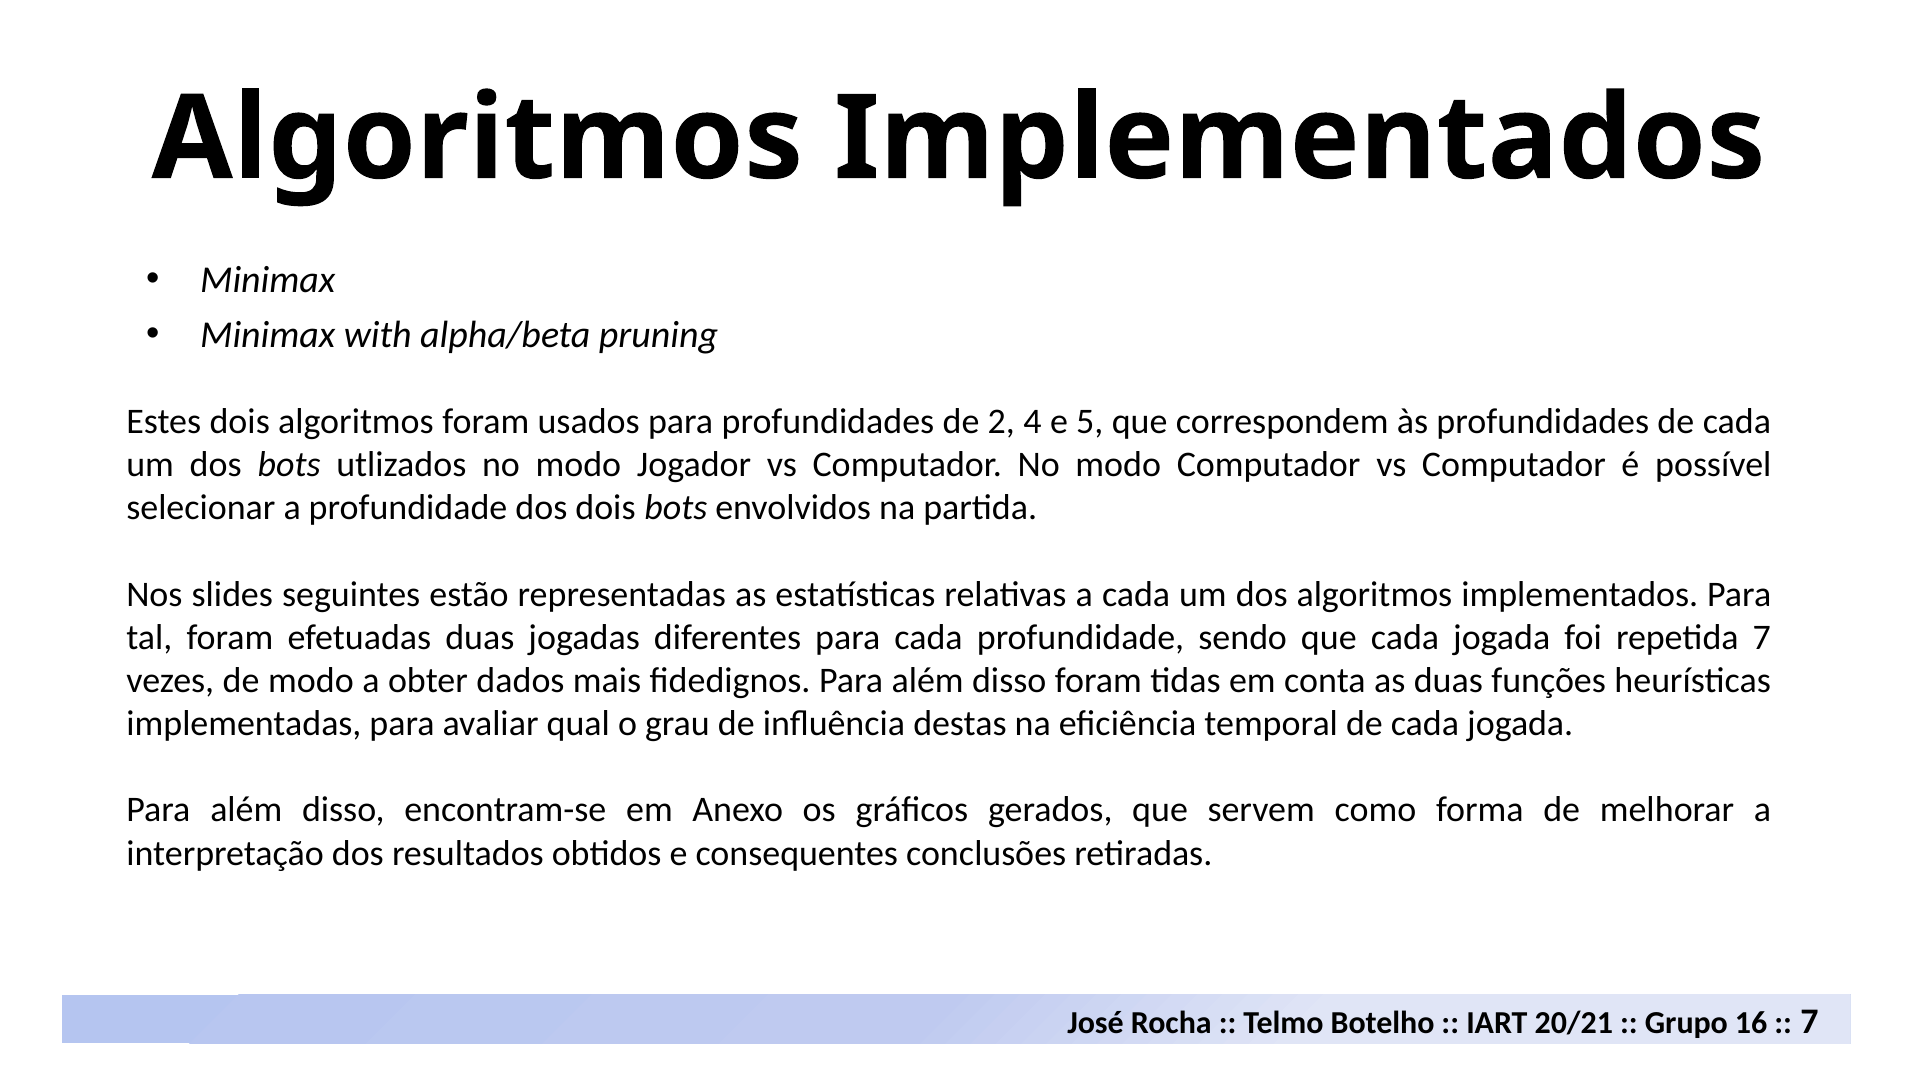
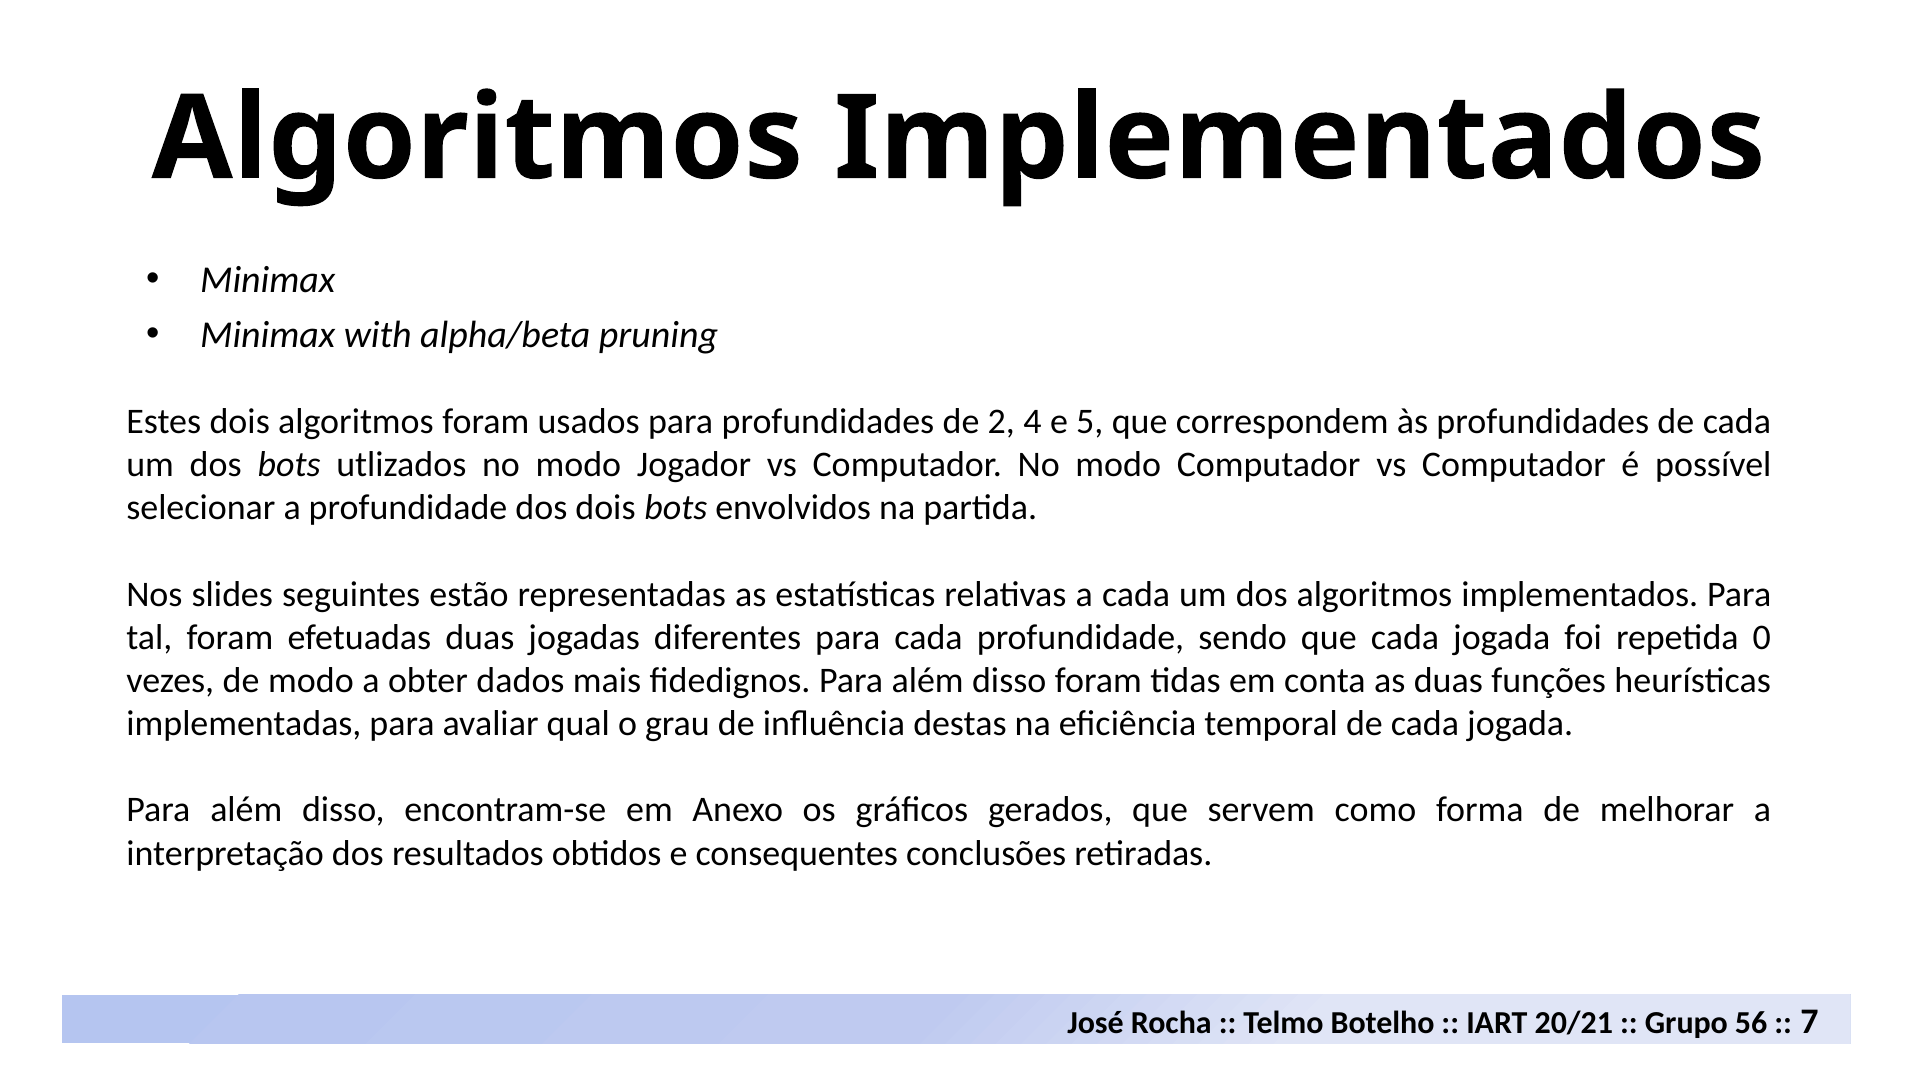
repetida 7: 7 -> 0 (1762, 638)
16: 16 -> 56 (1751, 1023)
